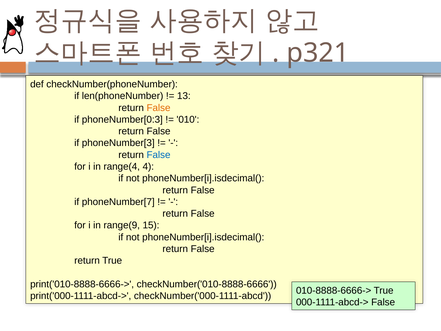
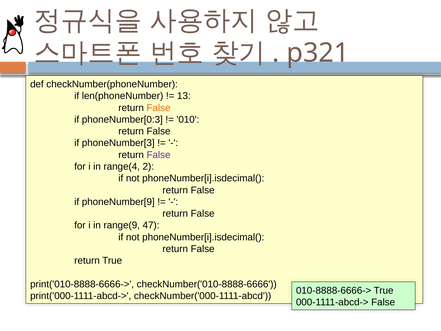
False colour: blue -> purple (159, 155)
4: 4 -> 2 (148, 166)
phoneNumber[7: phoneNumber[7 -> phoneNumber[9 (118, 202)
15: 15 -> 47 (151, 225)
